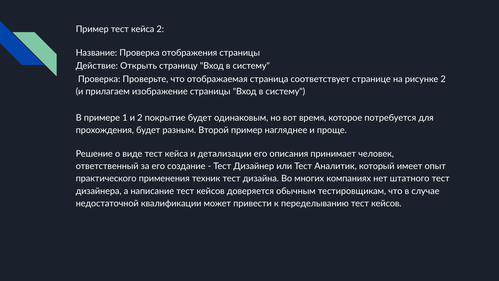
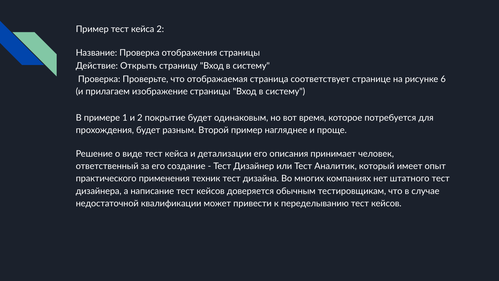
рисунке 2: 2 -> 6 (443, 79)
